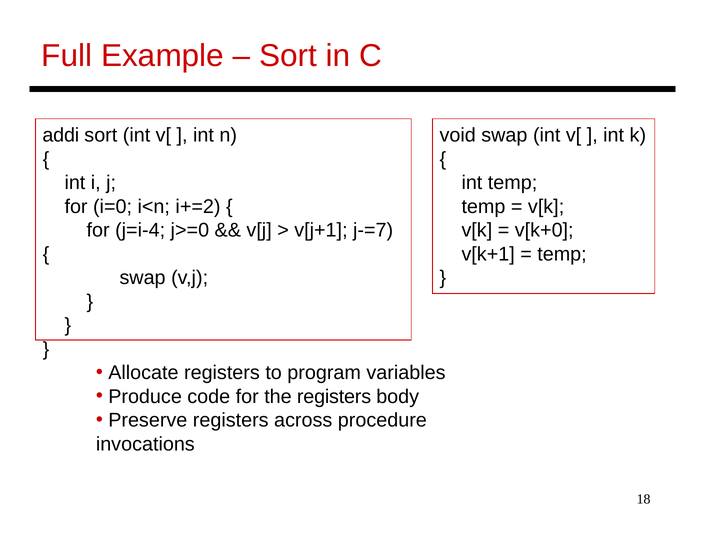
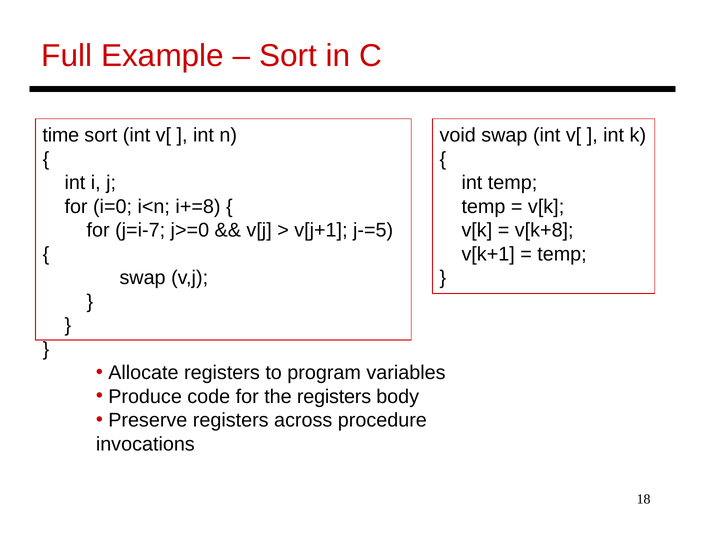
addi: addi -> time (61, 135)
i+=2: i+=2 -> i+=8 (198, 206)
j=i-4: j=i-4 -> j=i-7 (140, 230)
j-=7: j-=7 -> j-=5 (373, 230)
v[k+0: v[k+0 -> v[k+8 (544, 230)
